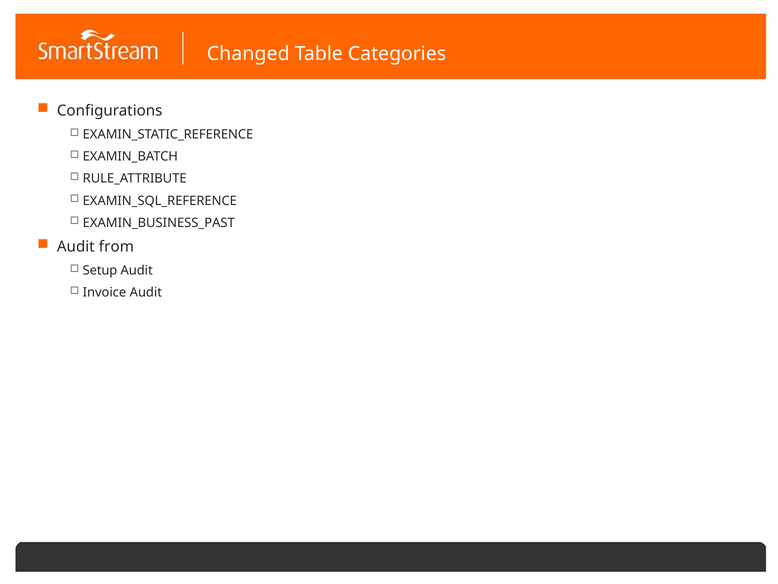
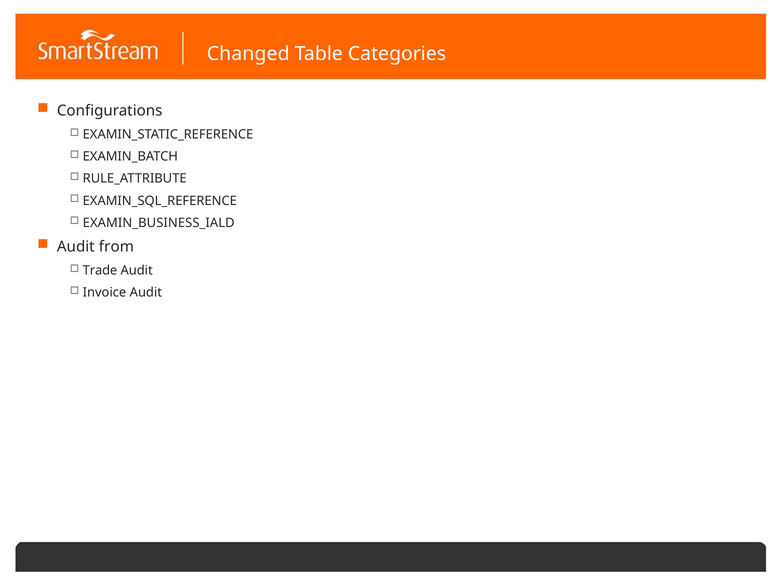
EXAMIN_BUSINESS_PAST: EXAMIN_BUSINESS_PAST -> EXAMIN_BUSINESS_IALD (159, 223)
Setup: Setup -> Trade (100, 270)
